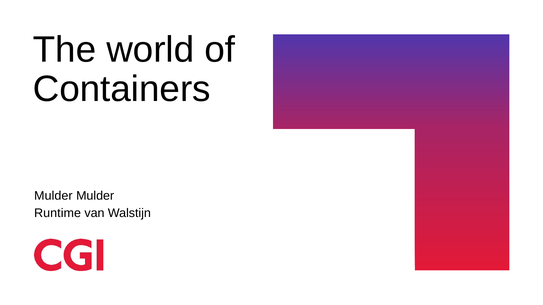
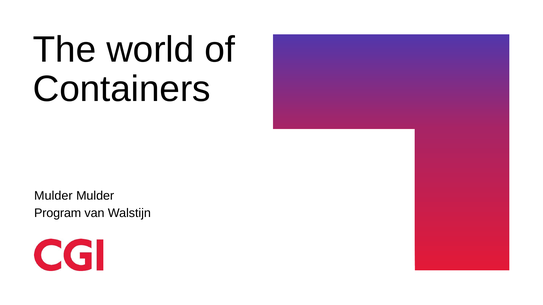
Runtime: Runtime -> Program (58, 213)
